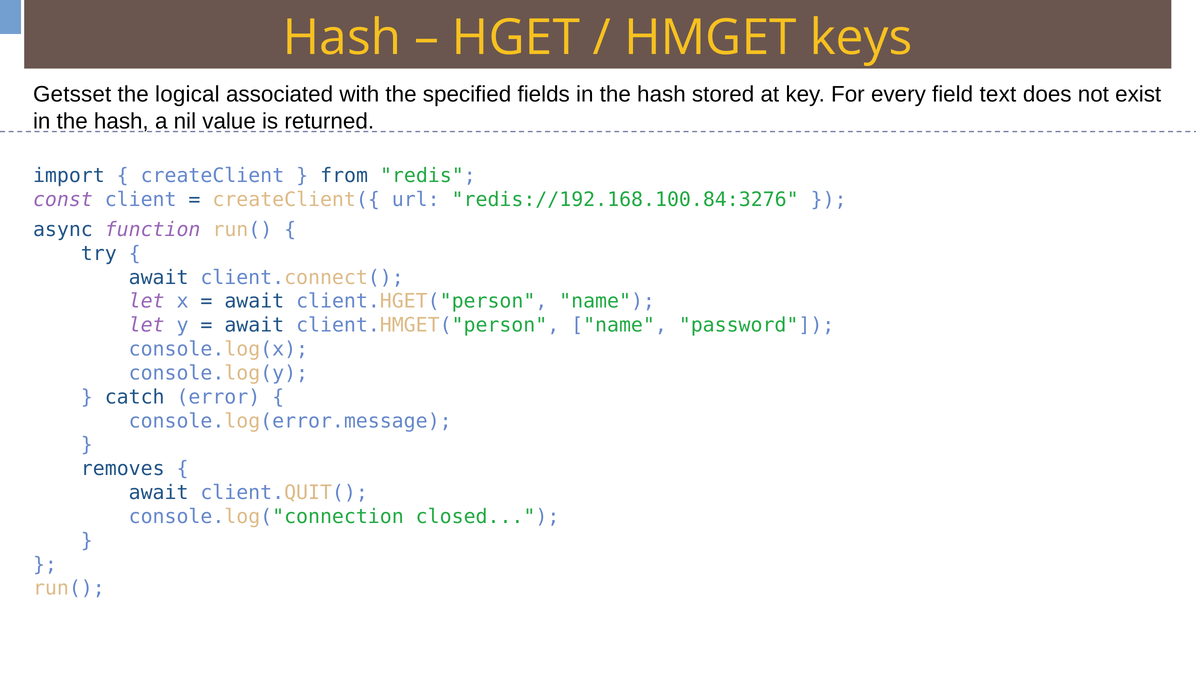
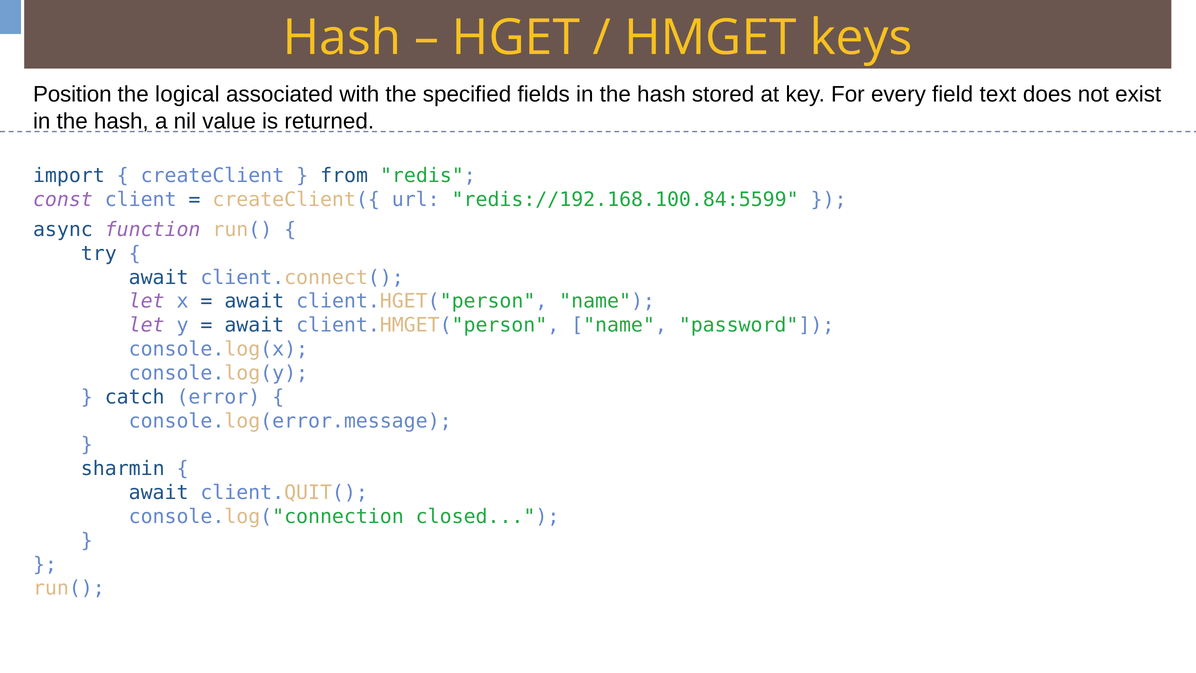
Getsset: Getsset -> Position (72, 94)
redis://192.168.100.84:3276: redis://192.168.100.84:3276 -> redis://192.168.100.84:5599 (625, 200)
removes: removes -> sharmin (123, 469)
